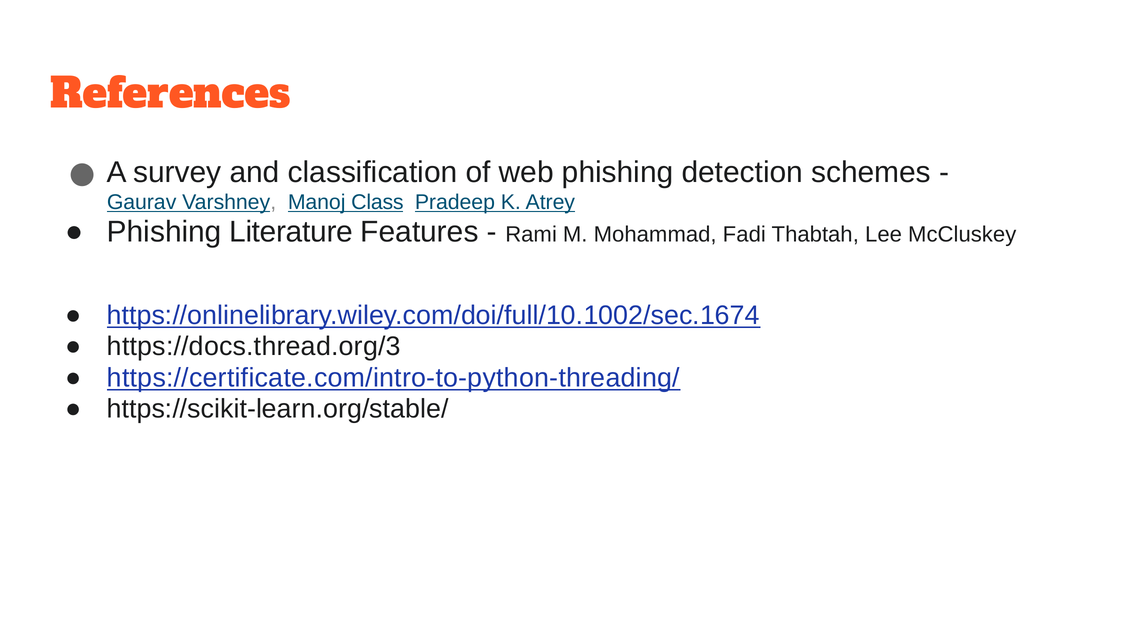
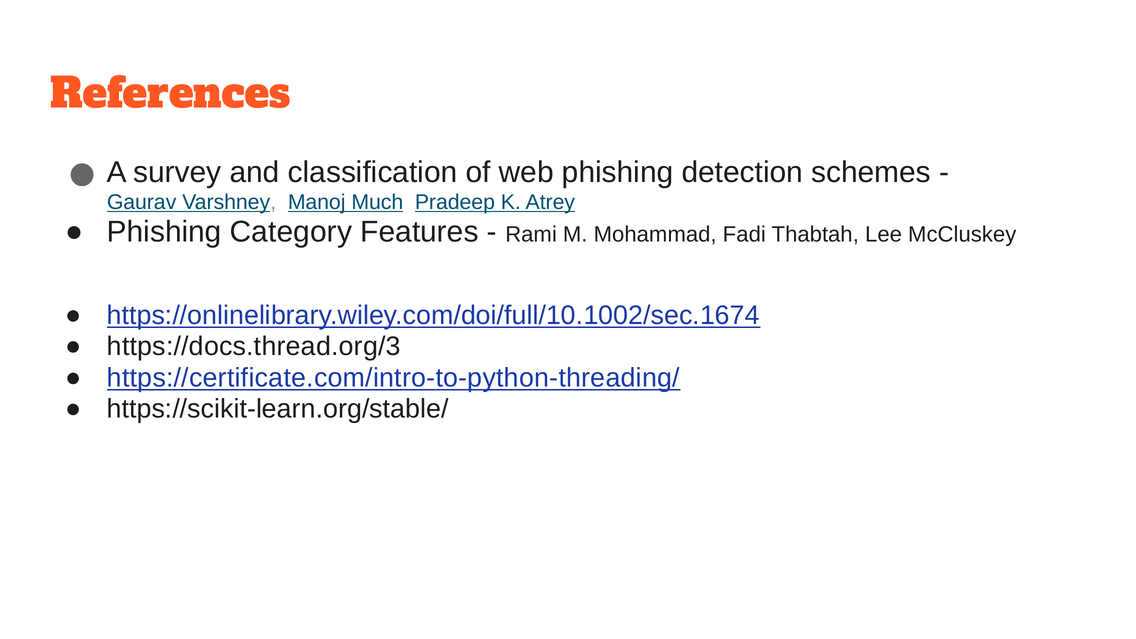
Class: Class -> Much (377, 202)
Literature: Literature -> Category (291, 232)
